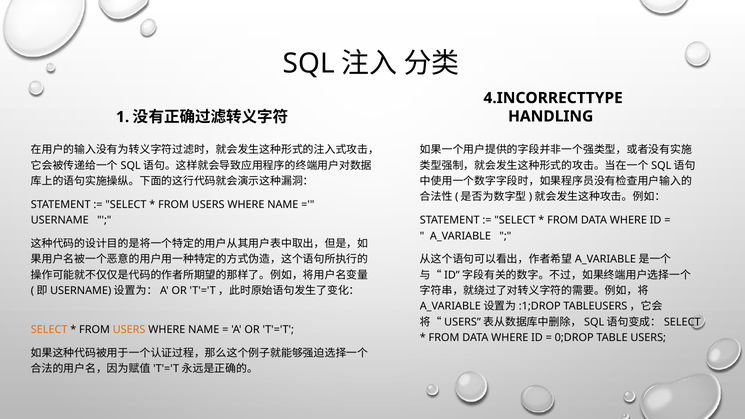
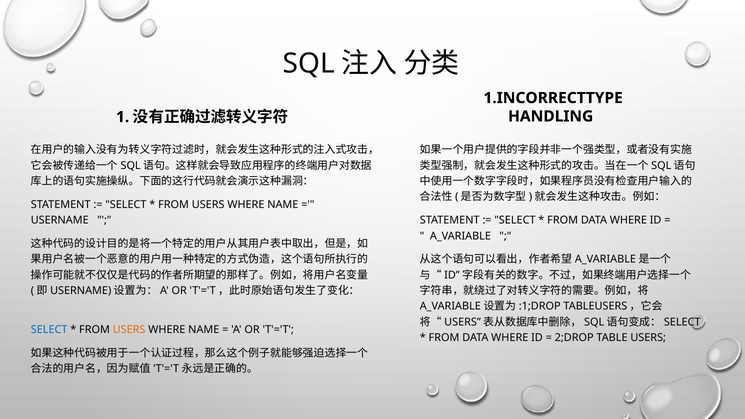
4.INCORRECTTYPE: 4.INCORRECTTYPE -> 1.INCORRECTTYPE (553, 98)
SELECT colour: orange -> blue (49, 330)
0;DROP: 0;DROP -> 2;DROP (574, 338)
